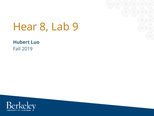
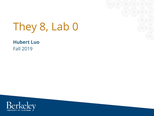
Hear: Hear -> They (25, 27)
9: 9 -> 0 (75, 27)
